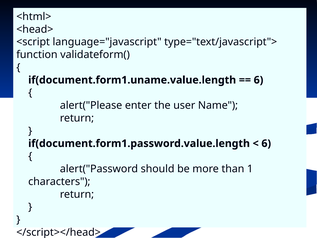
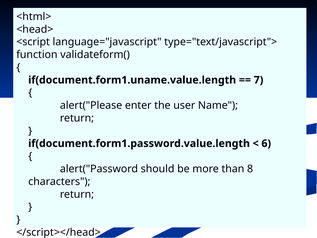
6: 6 -> 7 (258, 80)
1: 1 -> 8 (250, 169)
